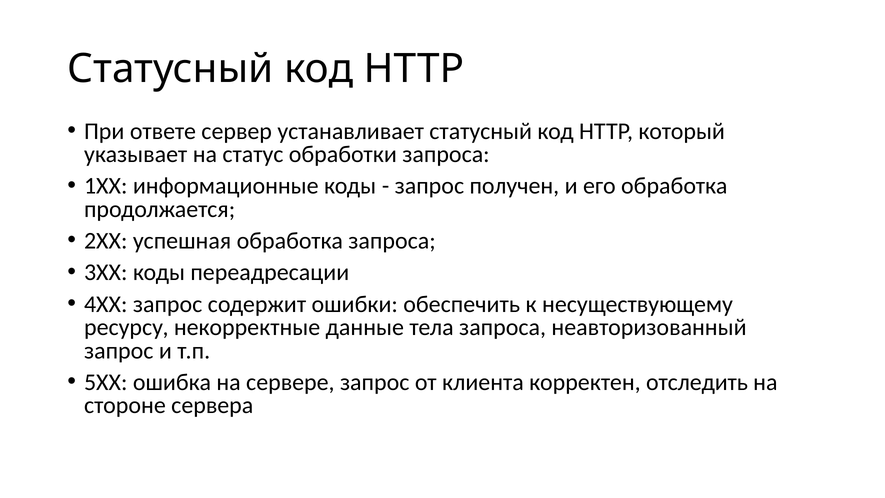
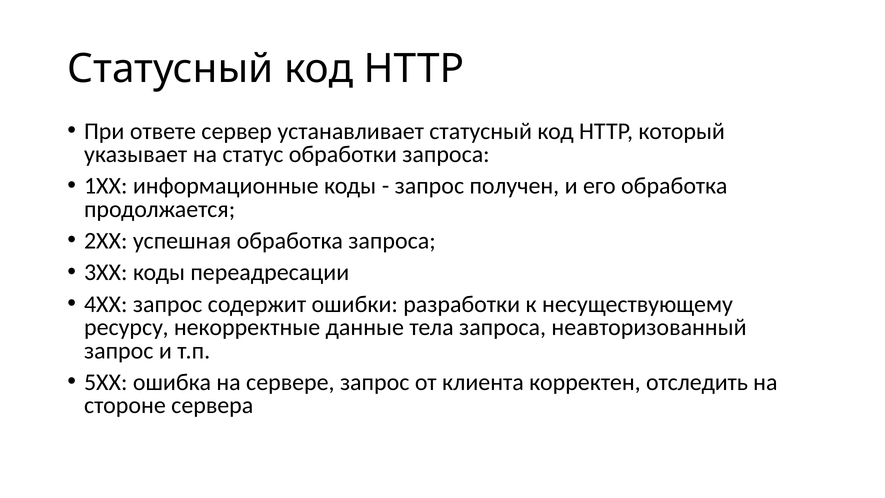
обеспечить: обеспечить -> разработки (462, 304)
